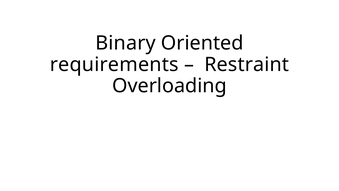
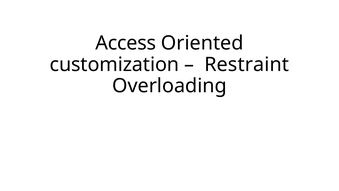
Binary: Binary -> Access (126, 43)
requirements: requirements -> customization (114, 64)
